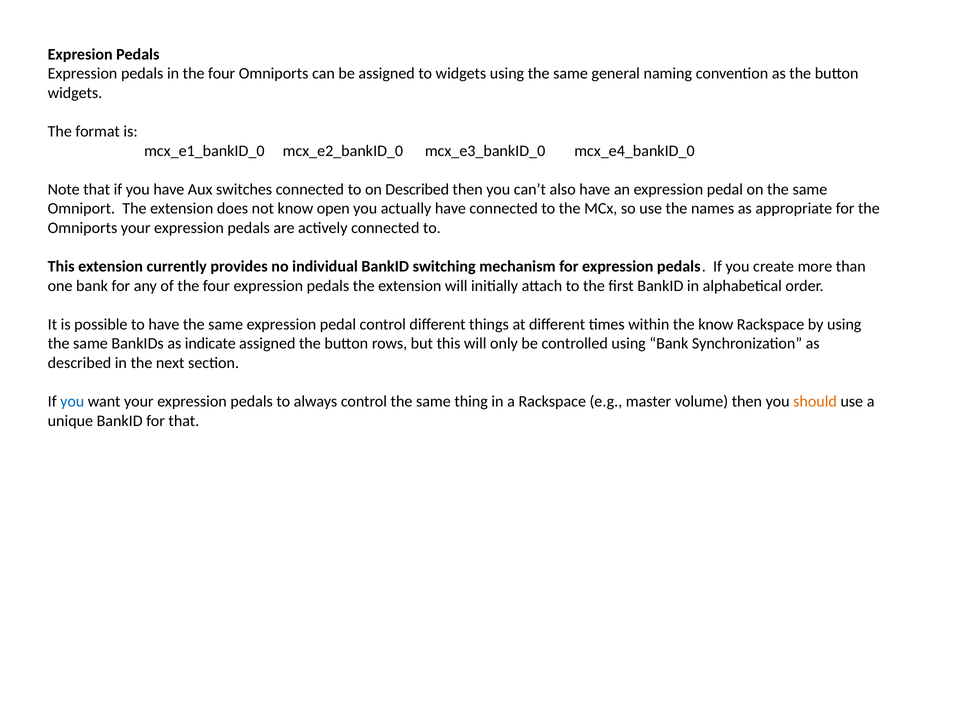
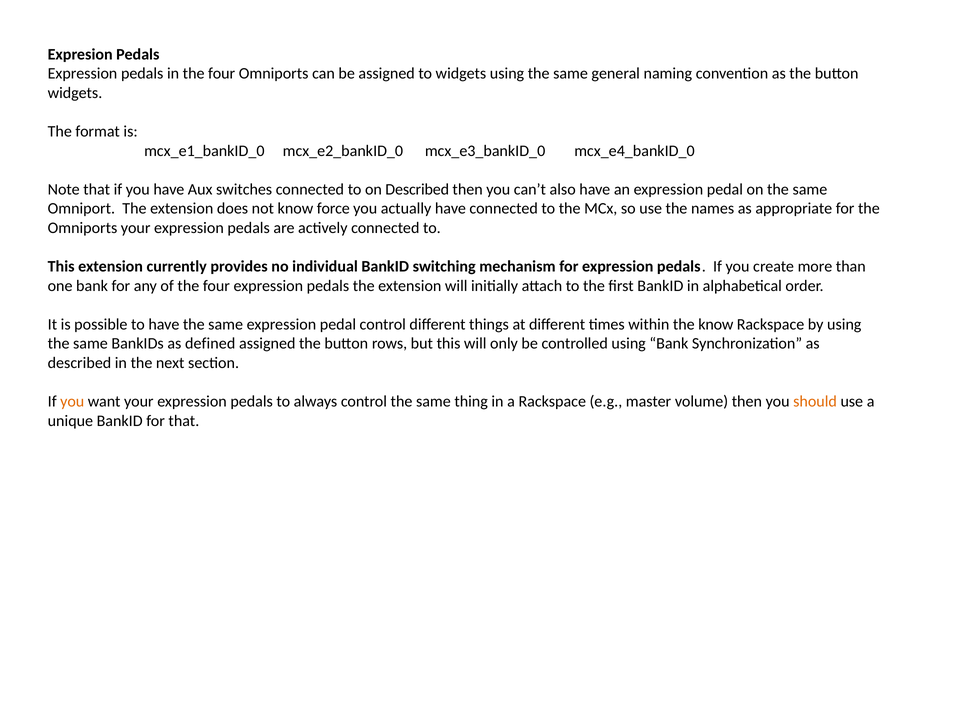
open: open -> force (333, 209)
indicate: indicate -> defined (210, 344)
you colour: blue -> orange (72, 401)
